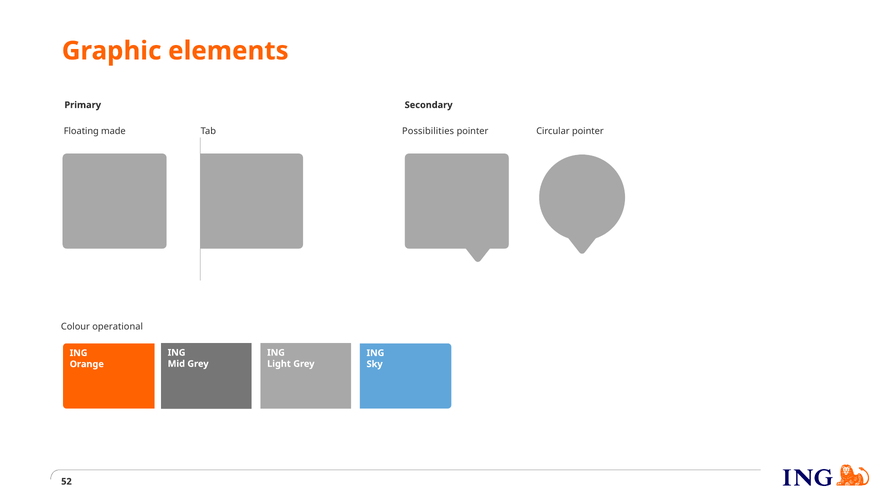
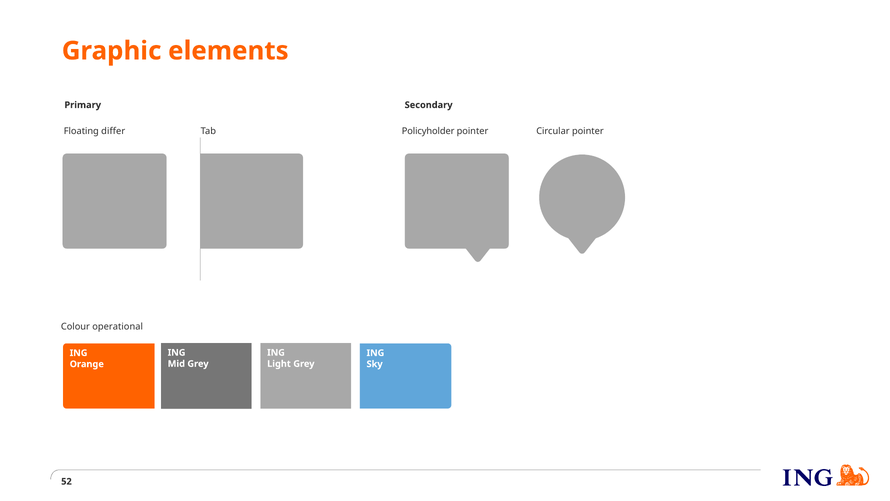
made: made -> differ (113, 131)
Possibilities: Possibilities -> Policyholder (428, 131)
